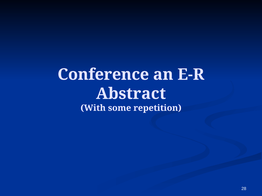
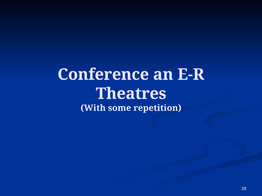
Abstract: Abstract -> Theatres (131, 94)
